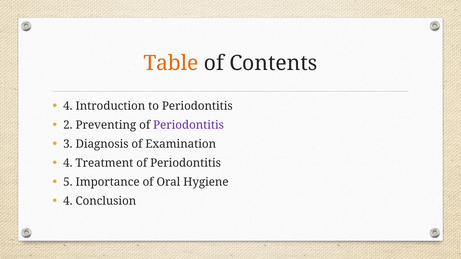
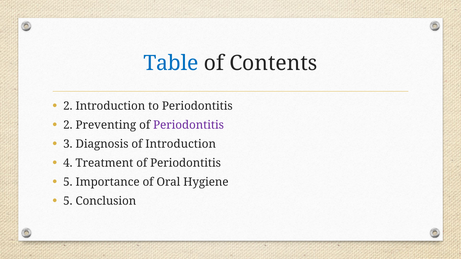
Table colour: orange -> blue (171, 63)
4: 4 -> 2 (68, 106)
of Examination: Examination -> Introduction (181, 144)
4: 4 -> 5 (68, 201)
